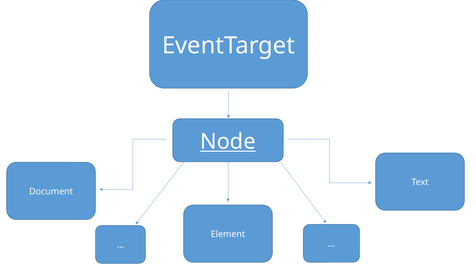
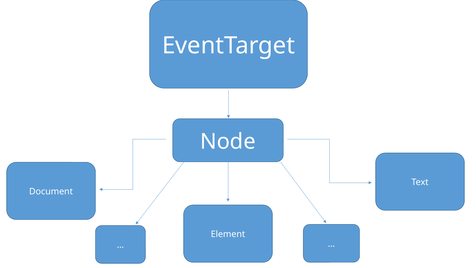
Node underline: present -> none (228, 142)
